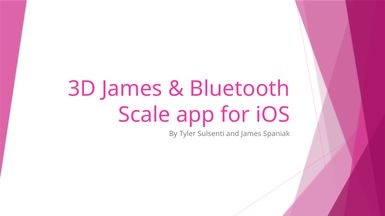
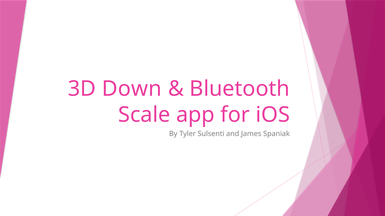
3D James: James -> Down (132, 89)
